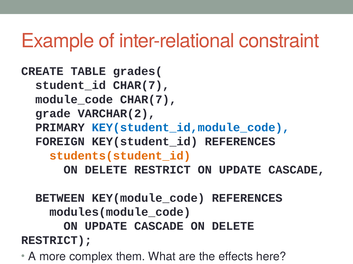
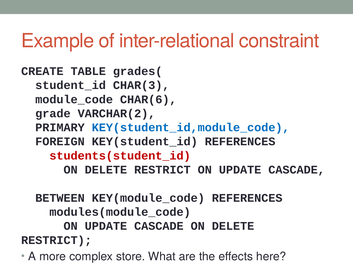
student_id CHAR(7: CHAR(7 -> CHAR(3 (141, 86)
module_code CHAR(7: CHAR(7 -> CHAR(6 (148, 100)
students(student_id colour: orange -> red (120, 156)
them: them -> store (131, 257)
